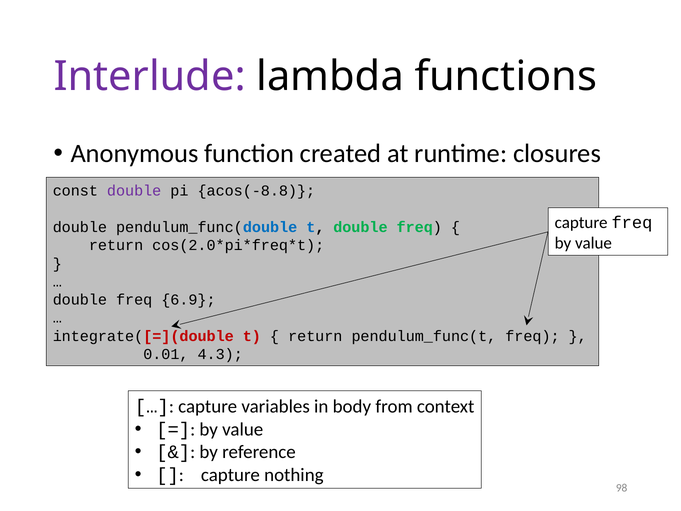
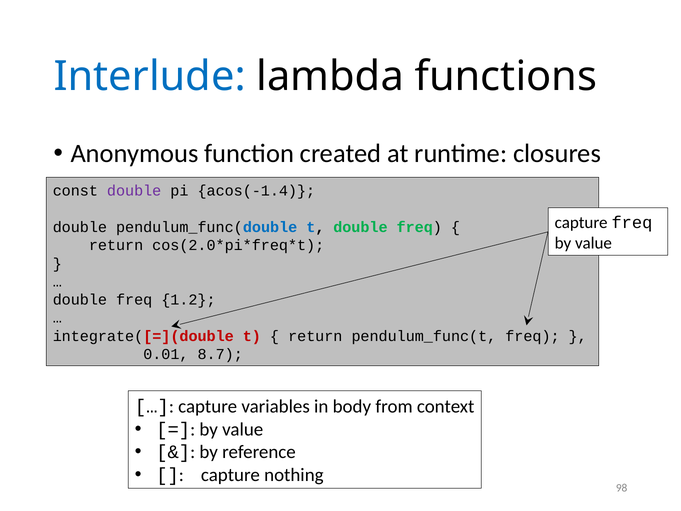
Interlude colour: purple -> blue (150, 76)
acos(-8.8: acos(-8.8 -> acos(-1.4 (256, 191)
6.9: 6.9 -> 1.2 (188, 300)
4.3: 4.3 -> 8.7 (220, 354)
